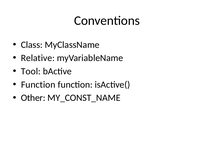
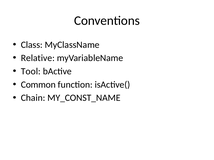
Function: Function -> Common (38, 85)
Other: Other -> Chain (33, 98)
